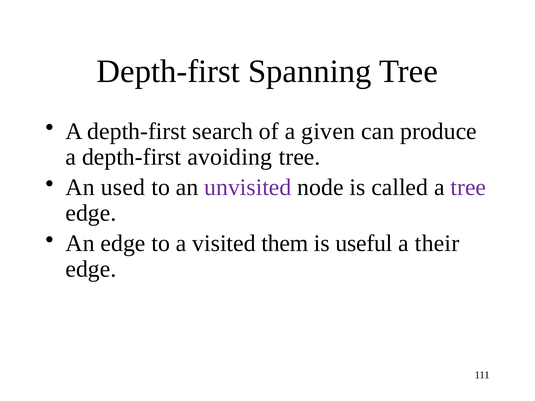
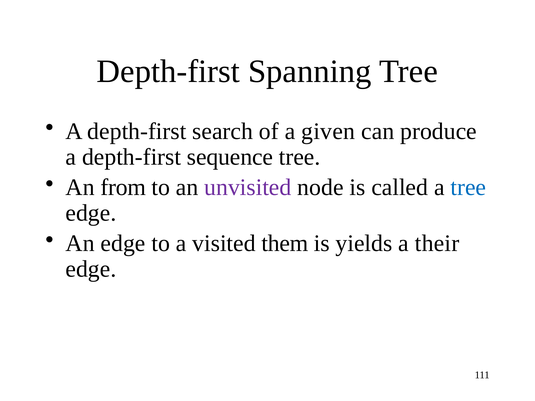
avoiding: avoiding -> sequence (230, 157)
used: used -> from (123, 187)
tree colour: purple -> blue (468, 187)
useful: useful -> yields (364, 244)
